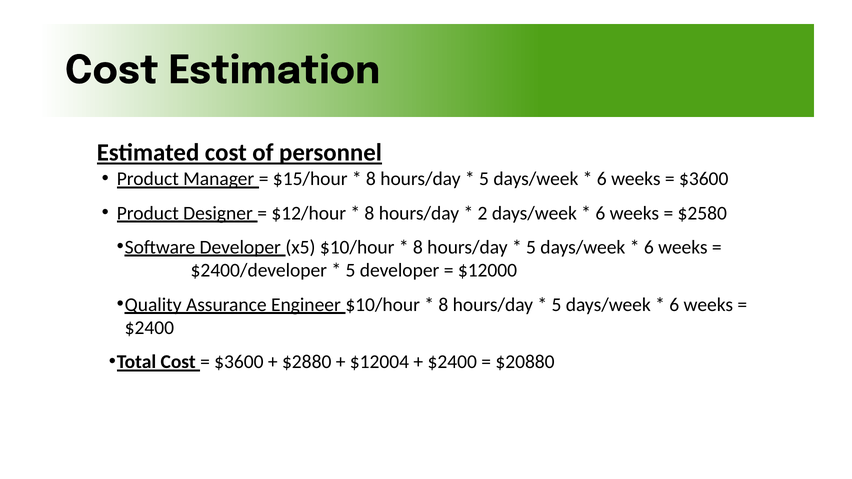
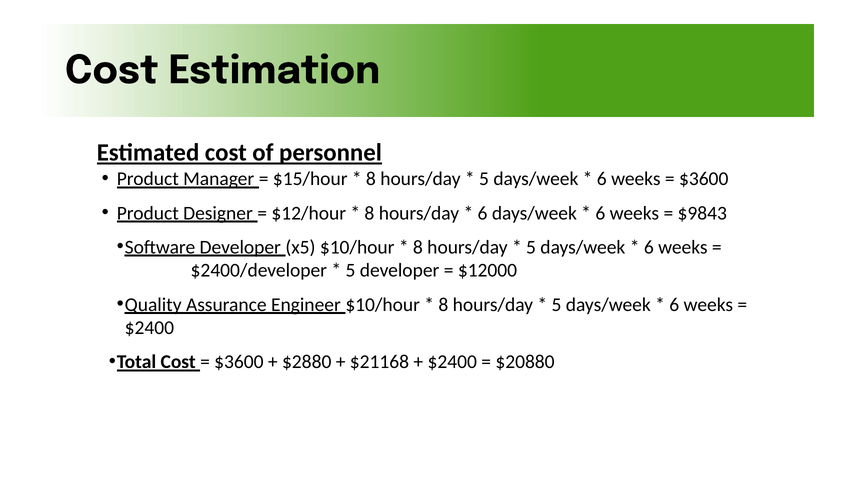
2: 2 -> 6 (483, 213)
$2580: $2580 -> $9843 (702, 213)
$12004: $12004 -> $21168 (379, 362)
